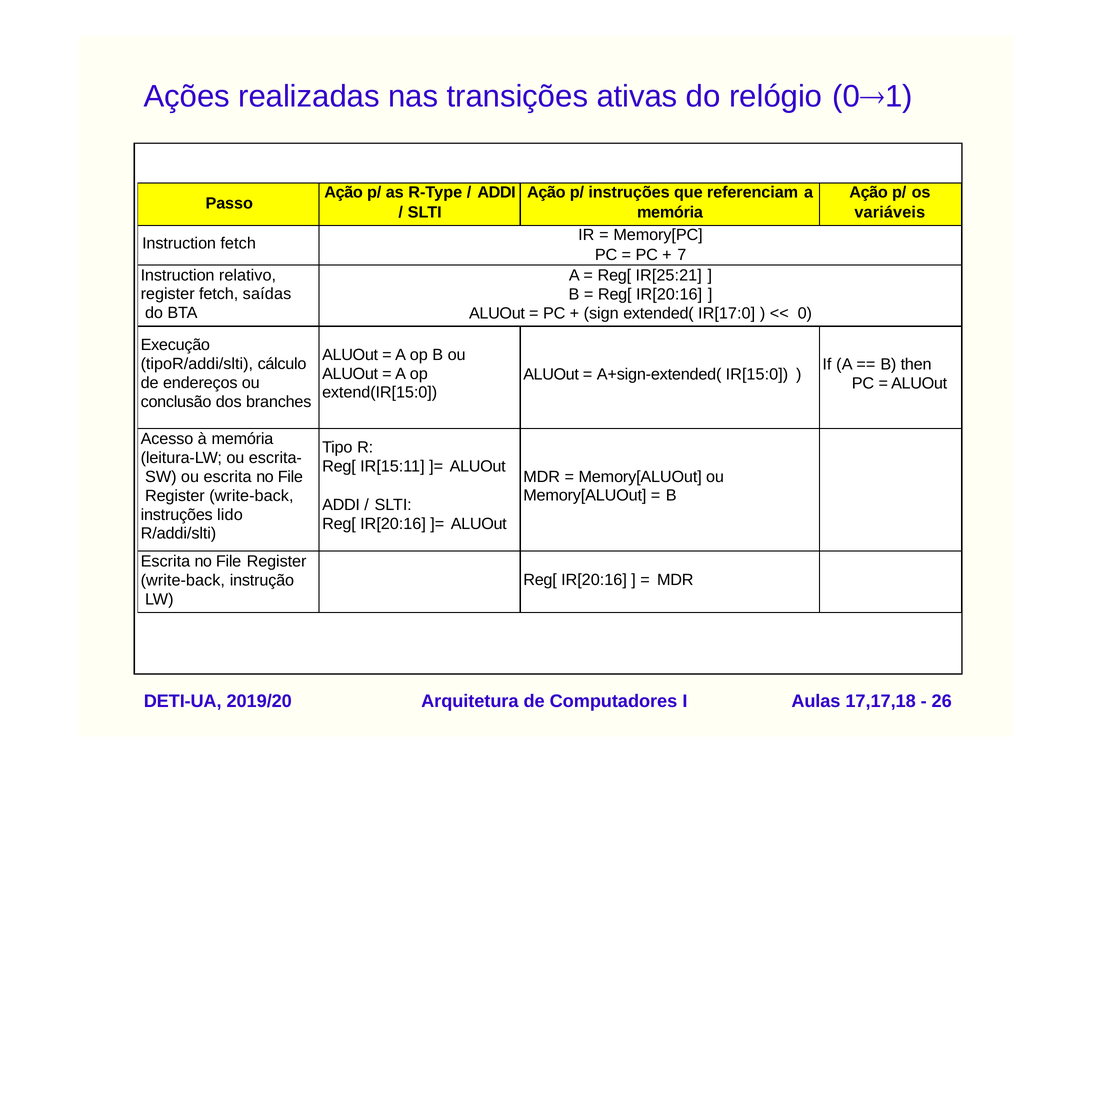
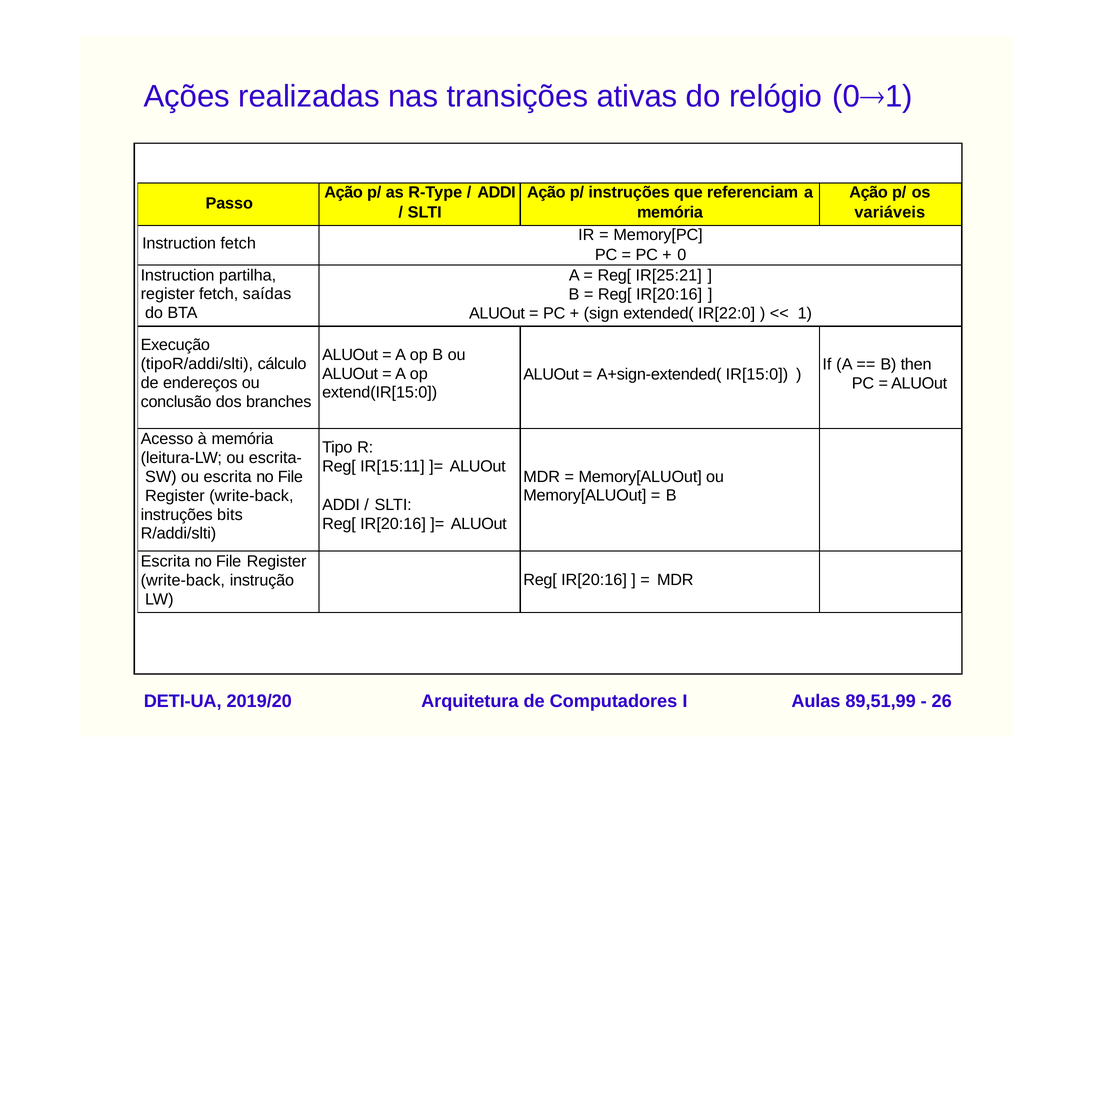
7: 7 -> 0 (682, 255)
relativo: relativo -> partilha (248, 275)
IR[17:0: IR[17:0 -> IR[22:0 (727, 313)
0: 0 -> 1 (805, 313)
lido: lido -> bits (230, 515)
17,17,18: 17,17,18 -> 89,51,99 (881, 701)
